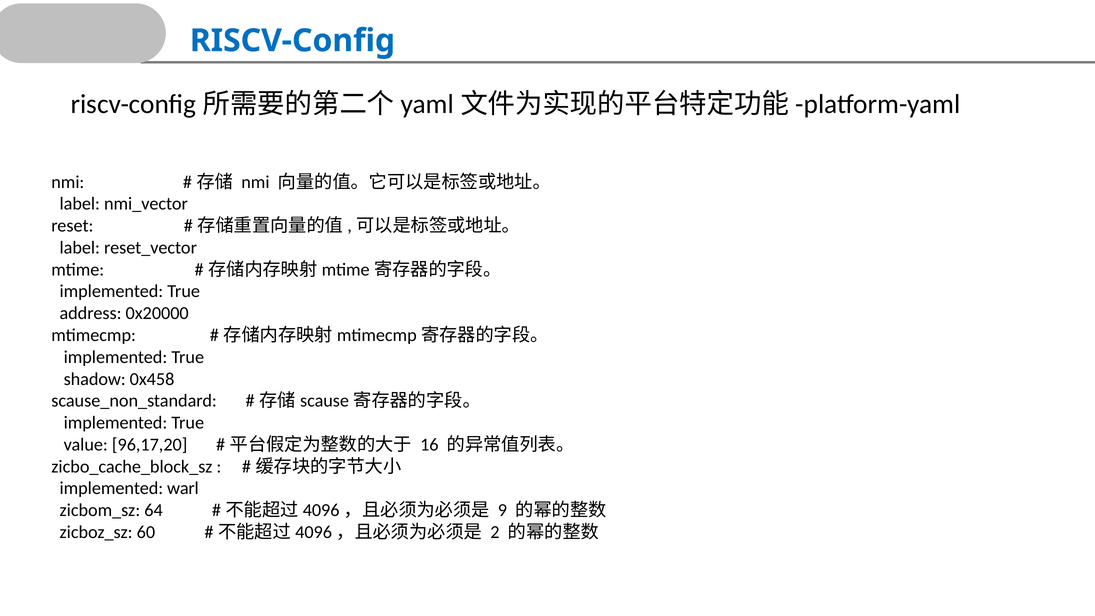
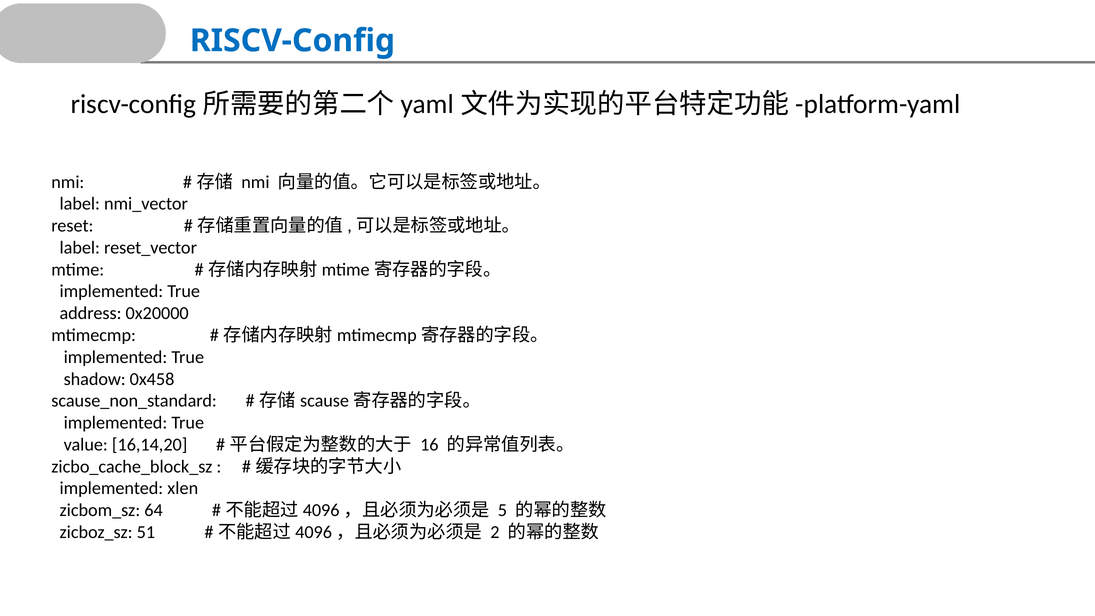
96,17,20: 96,17,20 -> 16,14,20 (150, 444)
warl: warl -> xlen (183, 488)
9: 9 -> 5 (502, 510)
60: 60 -> 51 (146, 532)
